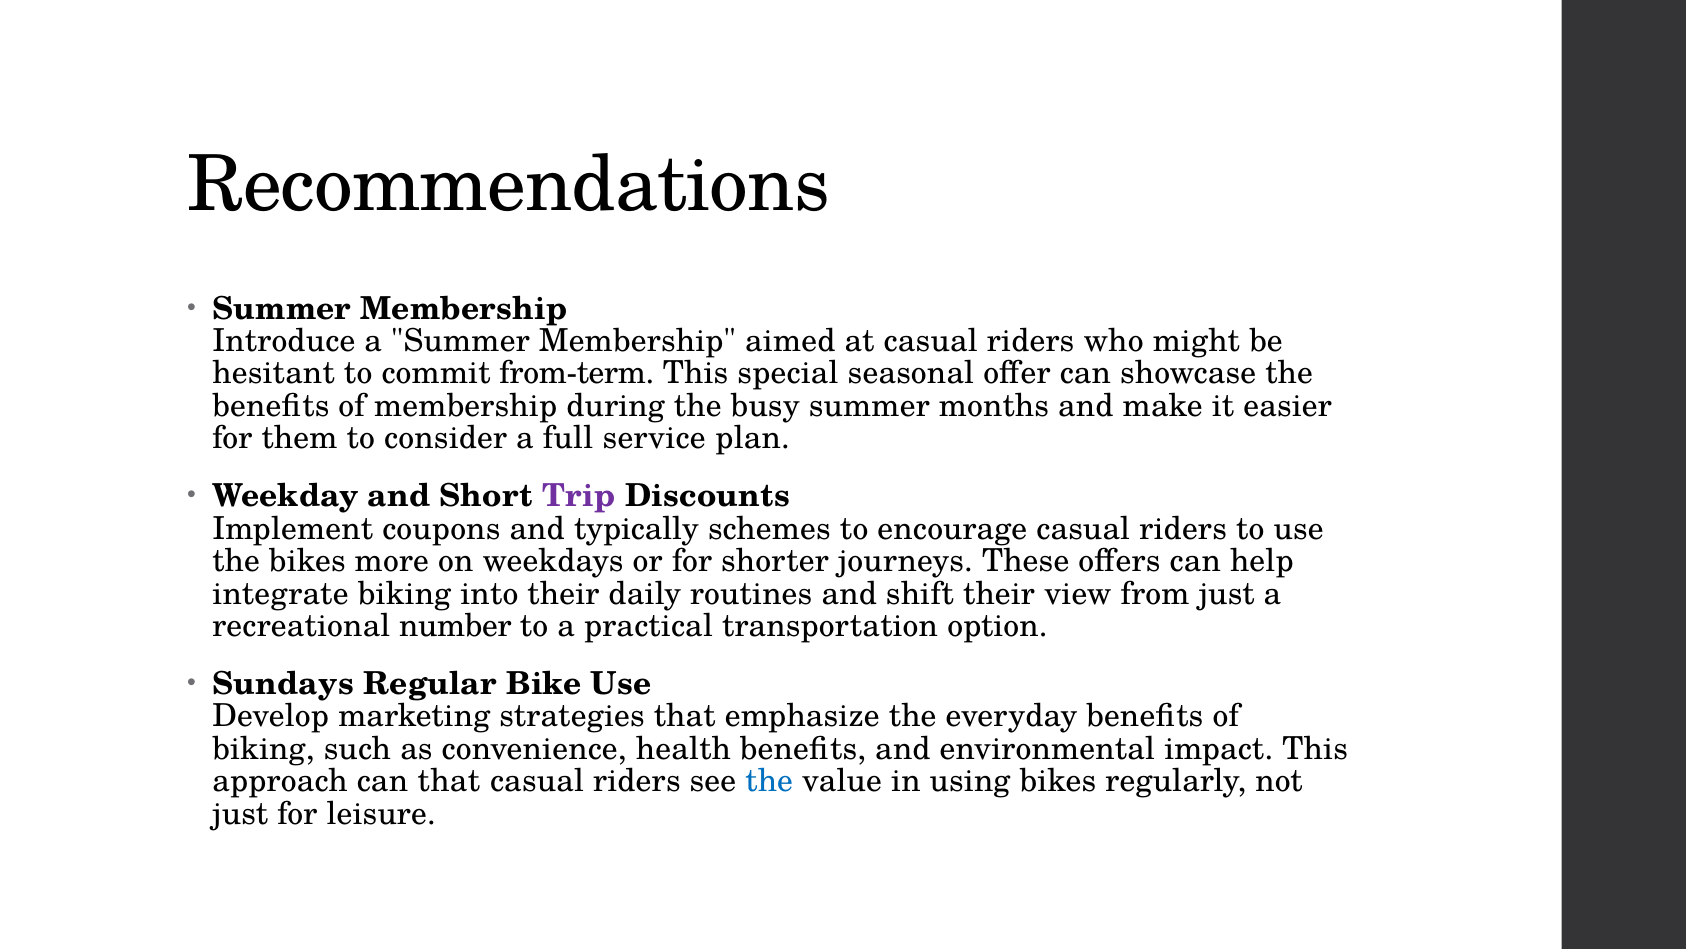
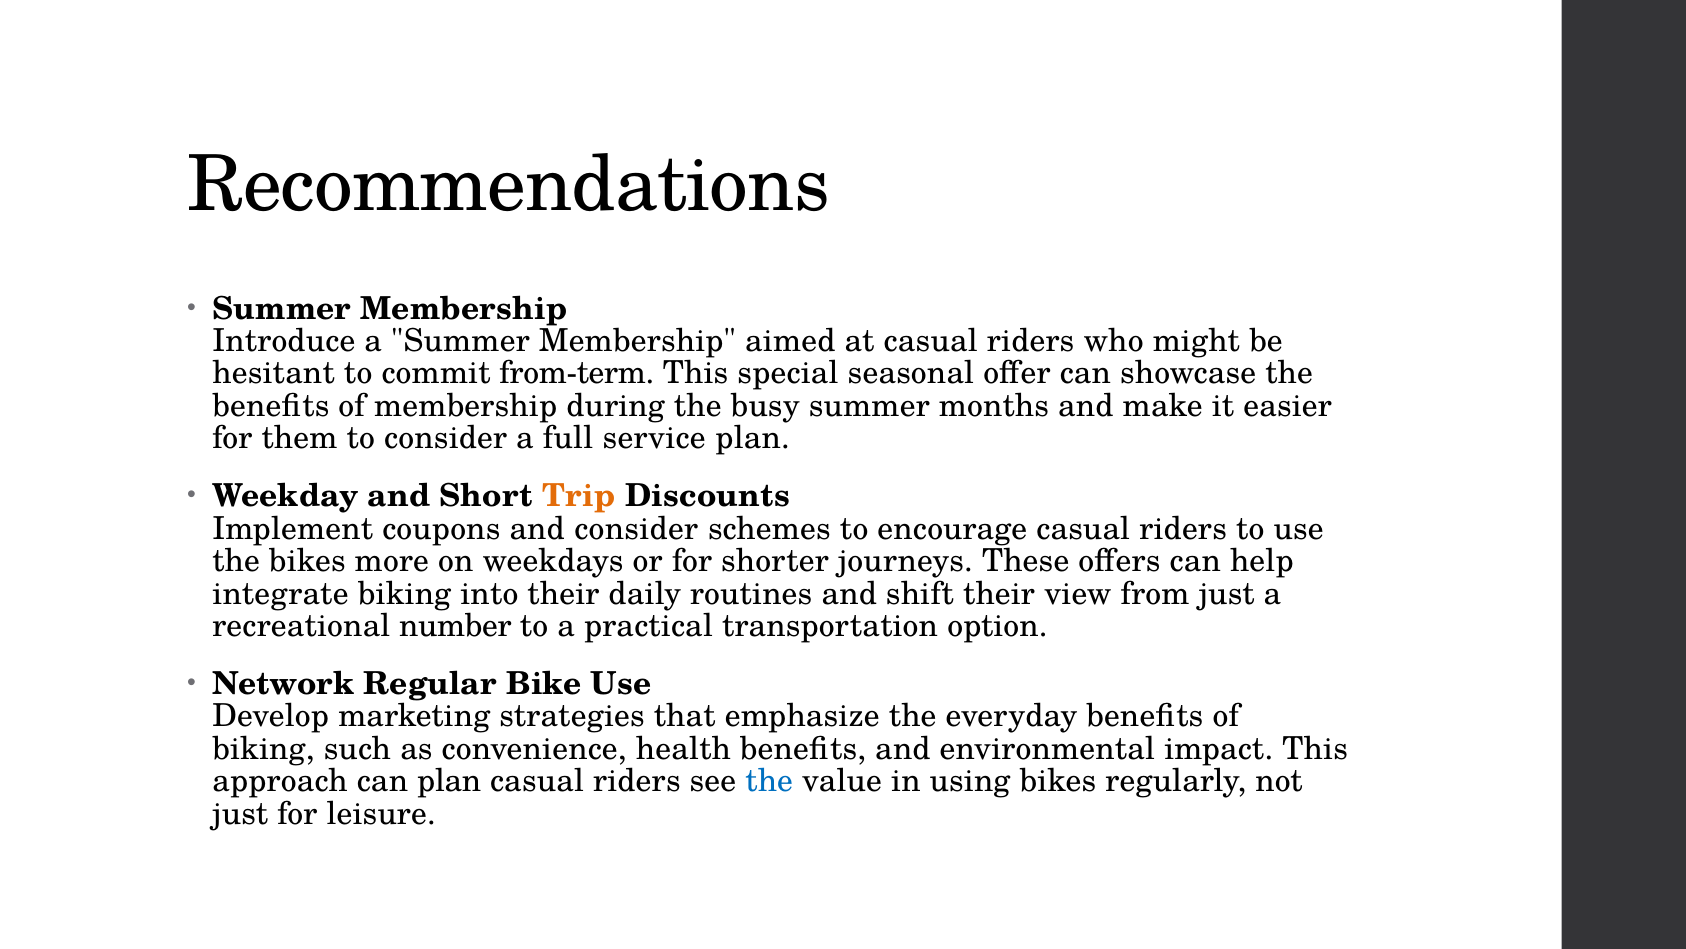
Trip colour: purple -> orange (579, 496)
and typically: typically -> consider (636, 528)
Sundays: Sundays -> Network (283, 683)
can that: that -> plan (449, 781)
